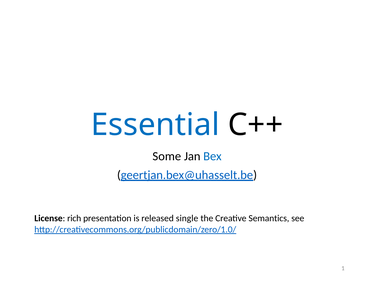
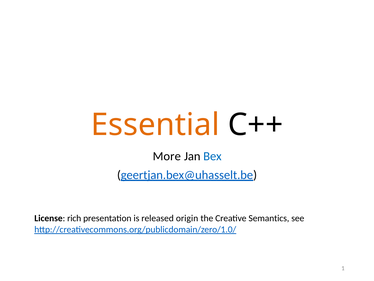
Essential colour: blue -> orange (155, 125)
Some: Some -> More (167, 156)
single: single -> origin (187, 218)
